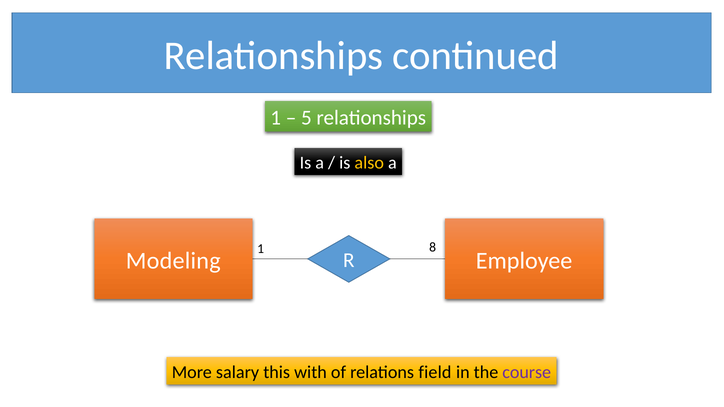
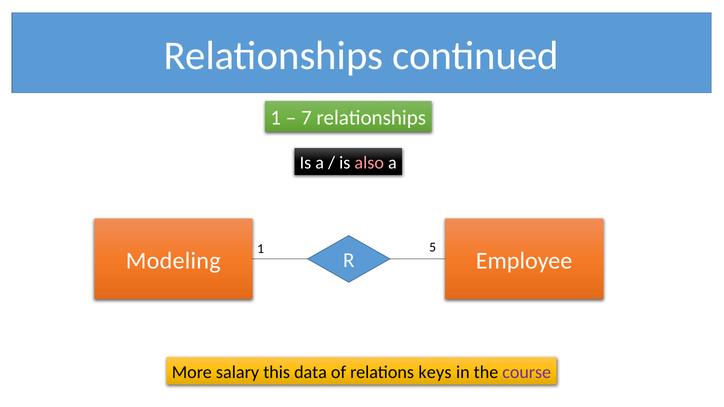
5: 5 -> 7 (306, 118)
also colour: yellow -> pink (369, 163)
8: 8 -> 5 (433, 247)
with: with -> data (311, 372)
field: field -> keys (435, 372)
